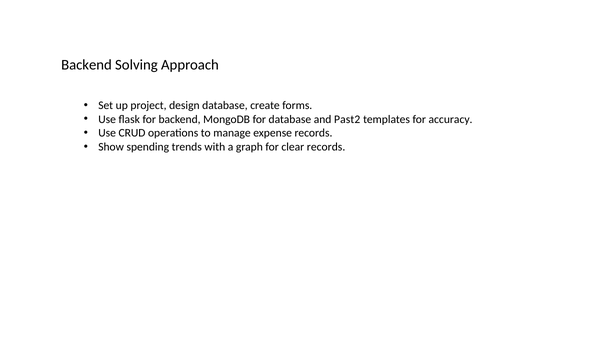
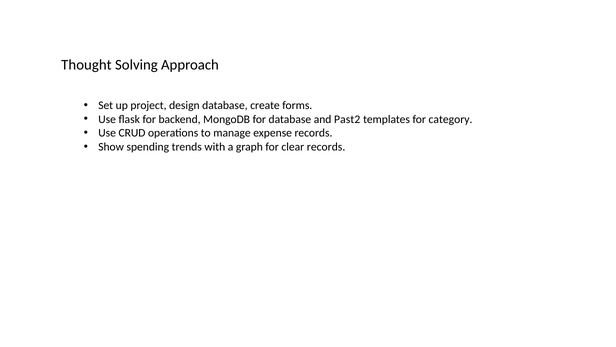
Backend: Backend -> Thought (86, 65)
accuracy: accuracy -> category (451, 119)
